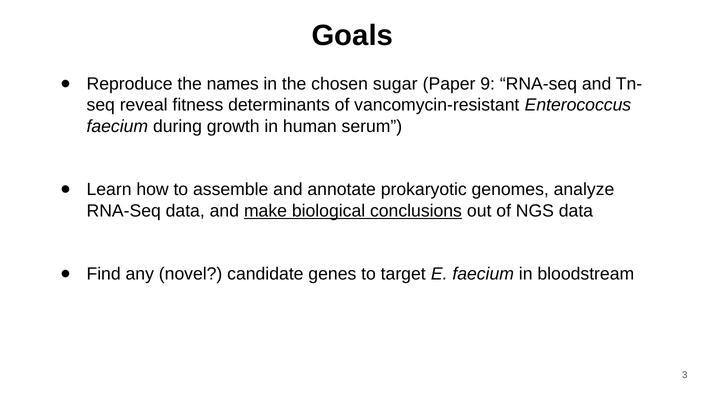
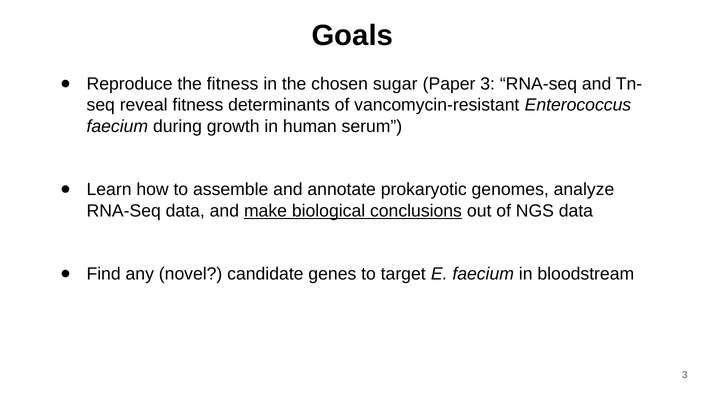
the names: names -> fitness (233, 84)
Paper 9: 9 -> 3 (488, 84)
